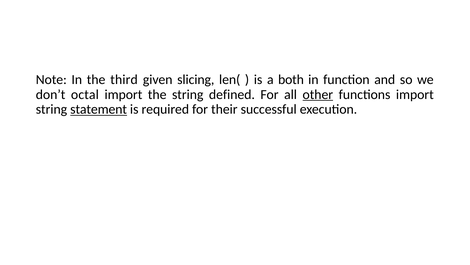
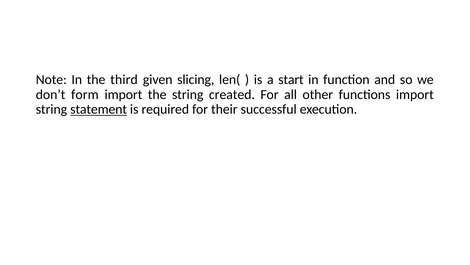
both: both -> start (291, 79)
octal: octal -> form (85, 94)
defined: defined -> created (232, 94)
other underline: present -> none (318, 94)
